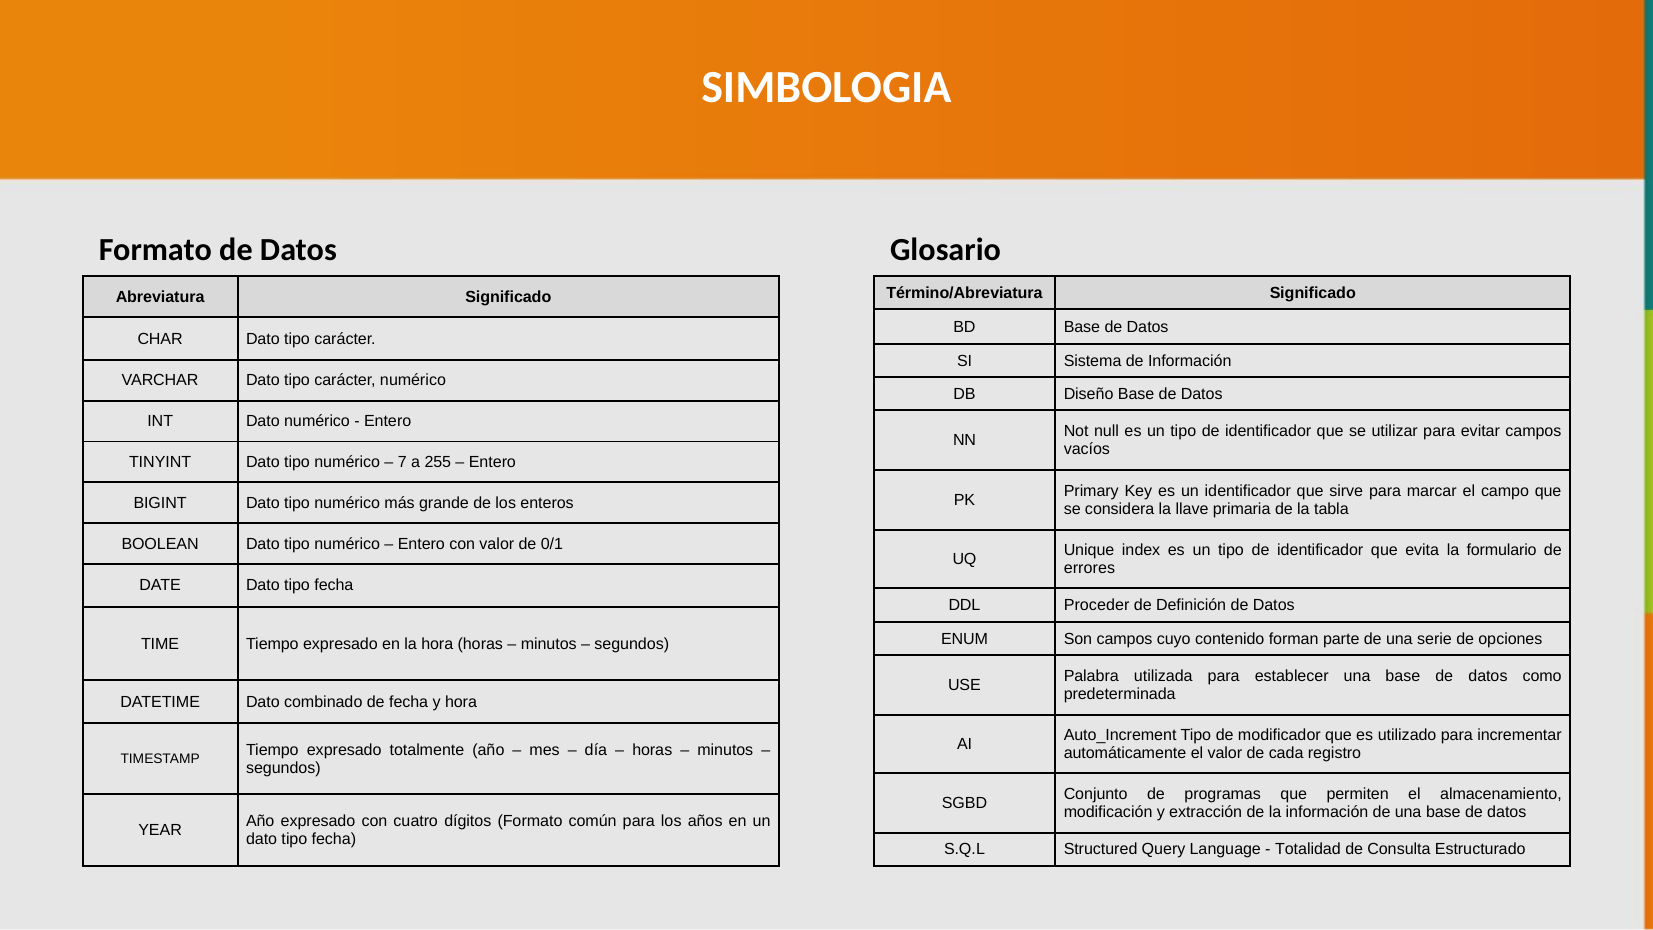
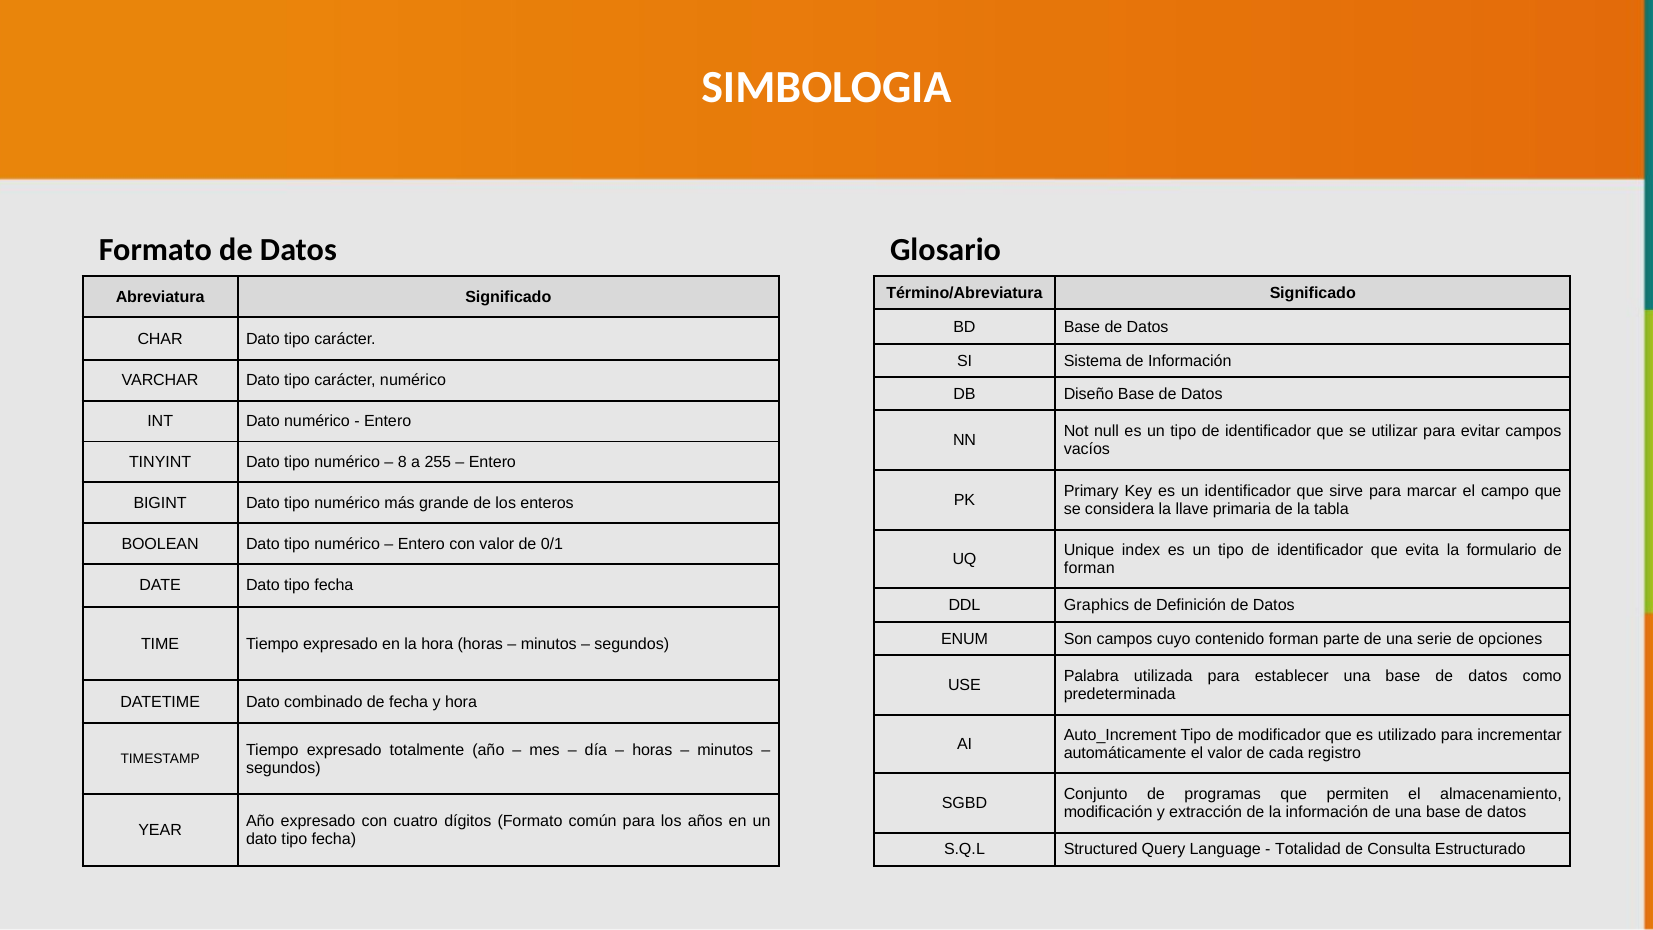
7: 7 -> 8 (402, 462)
errores: errores -> forman (1089, 568)
Proceder: Proceder -> Graphics (1097, 605)
